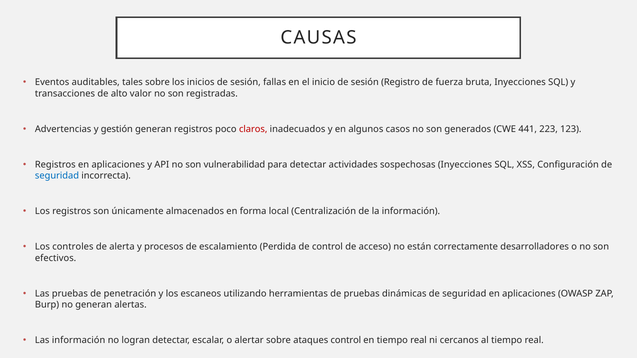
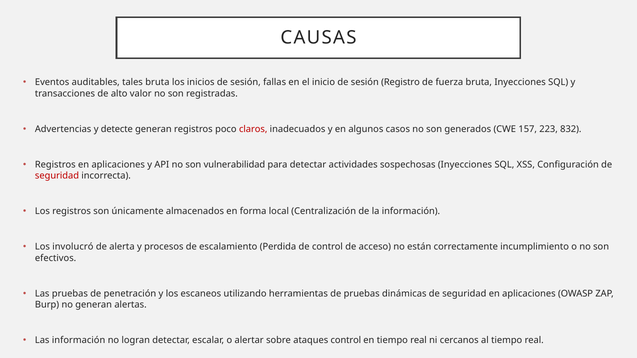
tales sobre: sobre -> bruta (157, 82)
gestión: gestión -> detecte (117, 129)
441: 441 -> 157 (528, 129)
123: 123 -> 832 (571, 129)
seguridad colour: blue -> red (57, 176)
controles: controles -> involucró (73, 247)
desarrolladores: desarrolladores -> incumplimiento (535, 247)
